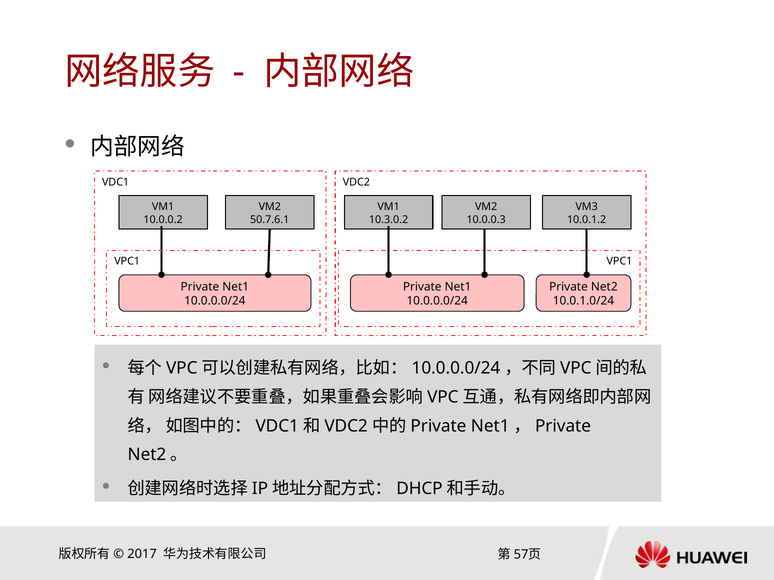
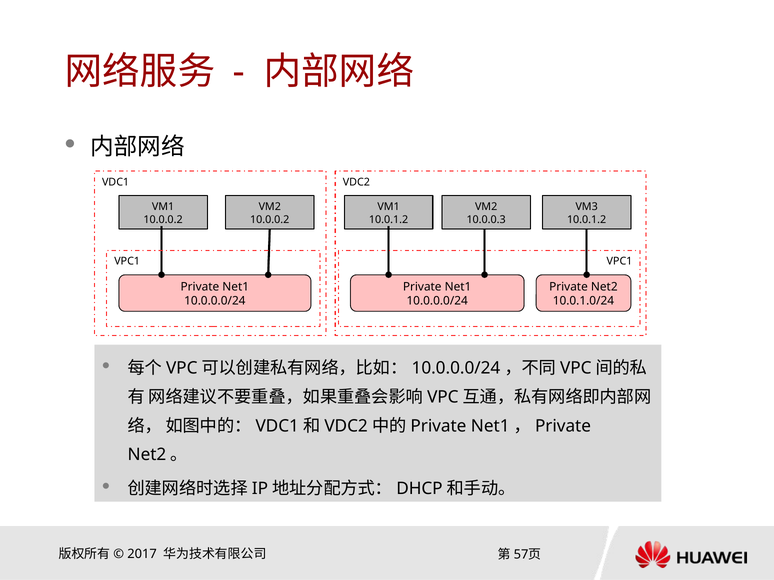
50.7.6.1: 50.7.6.1 -> 10.0.0.2 (270, 220)
10.3.0.2: 10.3.0.2 -> 10.0.1.2 (389, 220)
